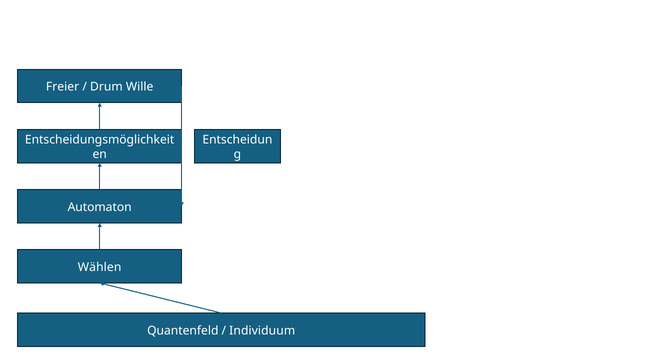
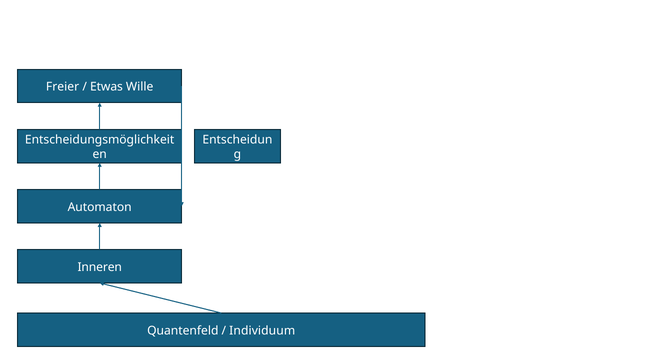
Drum: Drum -> Etwas (106, 87)
Wählen: Wählen -> Inneren (100, 267)
